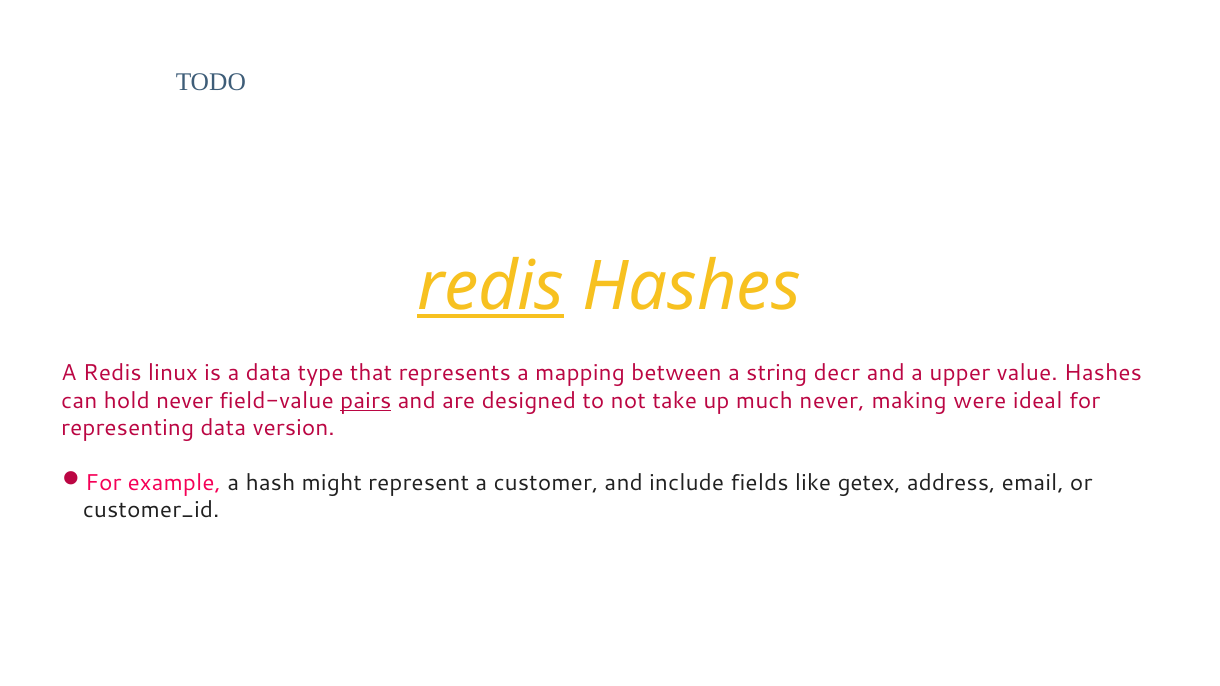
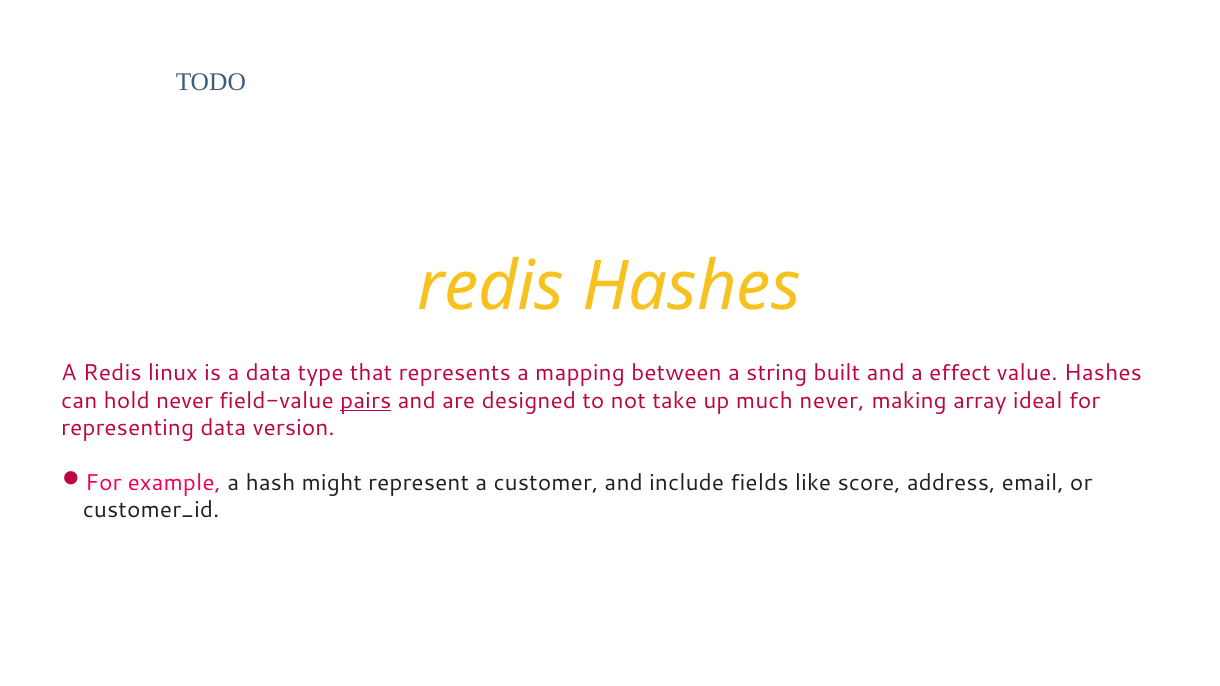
redis underline: present -> none (491, 287)
decr: decr -> built (837, 373)
upper: upper -> effect (960, 373)
were: were -> array (980, 401)
getex: getex -> score (869, 483)
